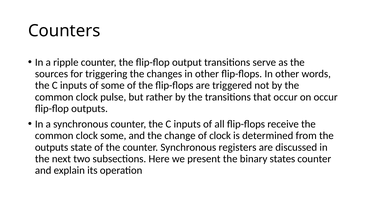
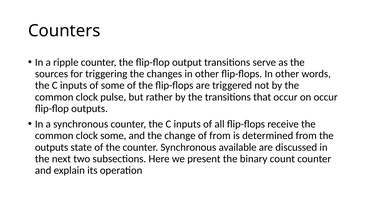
of clock: clock -> from (220, 136)
registers: registers -> available (238, 147)
states: states -> count (282, 159)
